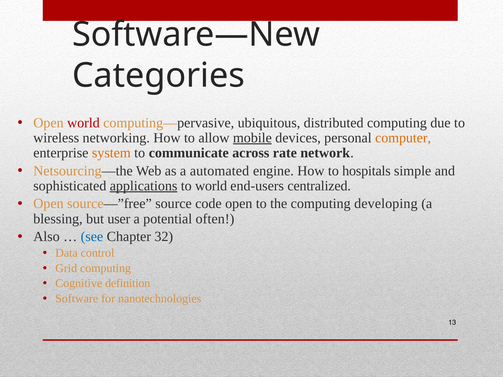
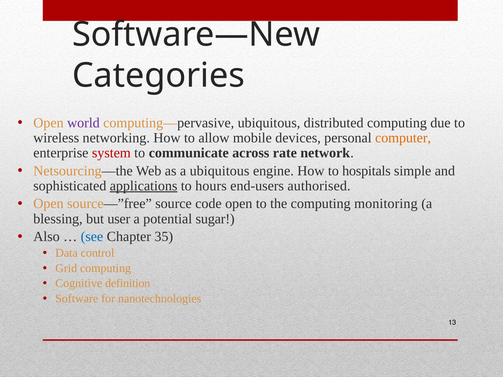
world colour: red -> purple (83, 123)
mobile underline: present -> none (252, 138)
system colour: orange -> red (111, 153)
a automated: automated -> ubiquitous (220, 171)
to world: world -> hours (211, 186)
centralized: centralized -> authorised (319, 186)
developing: developing -> monitoring (386, 204)
often: often -> sugar (215, 219)
32: 32 -> 35 (164, 237)
